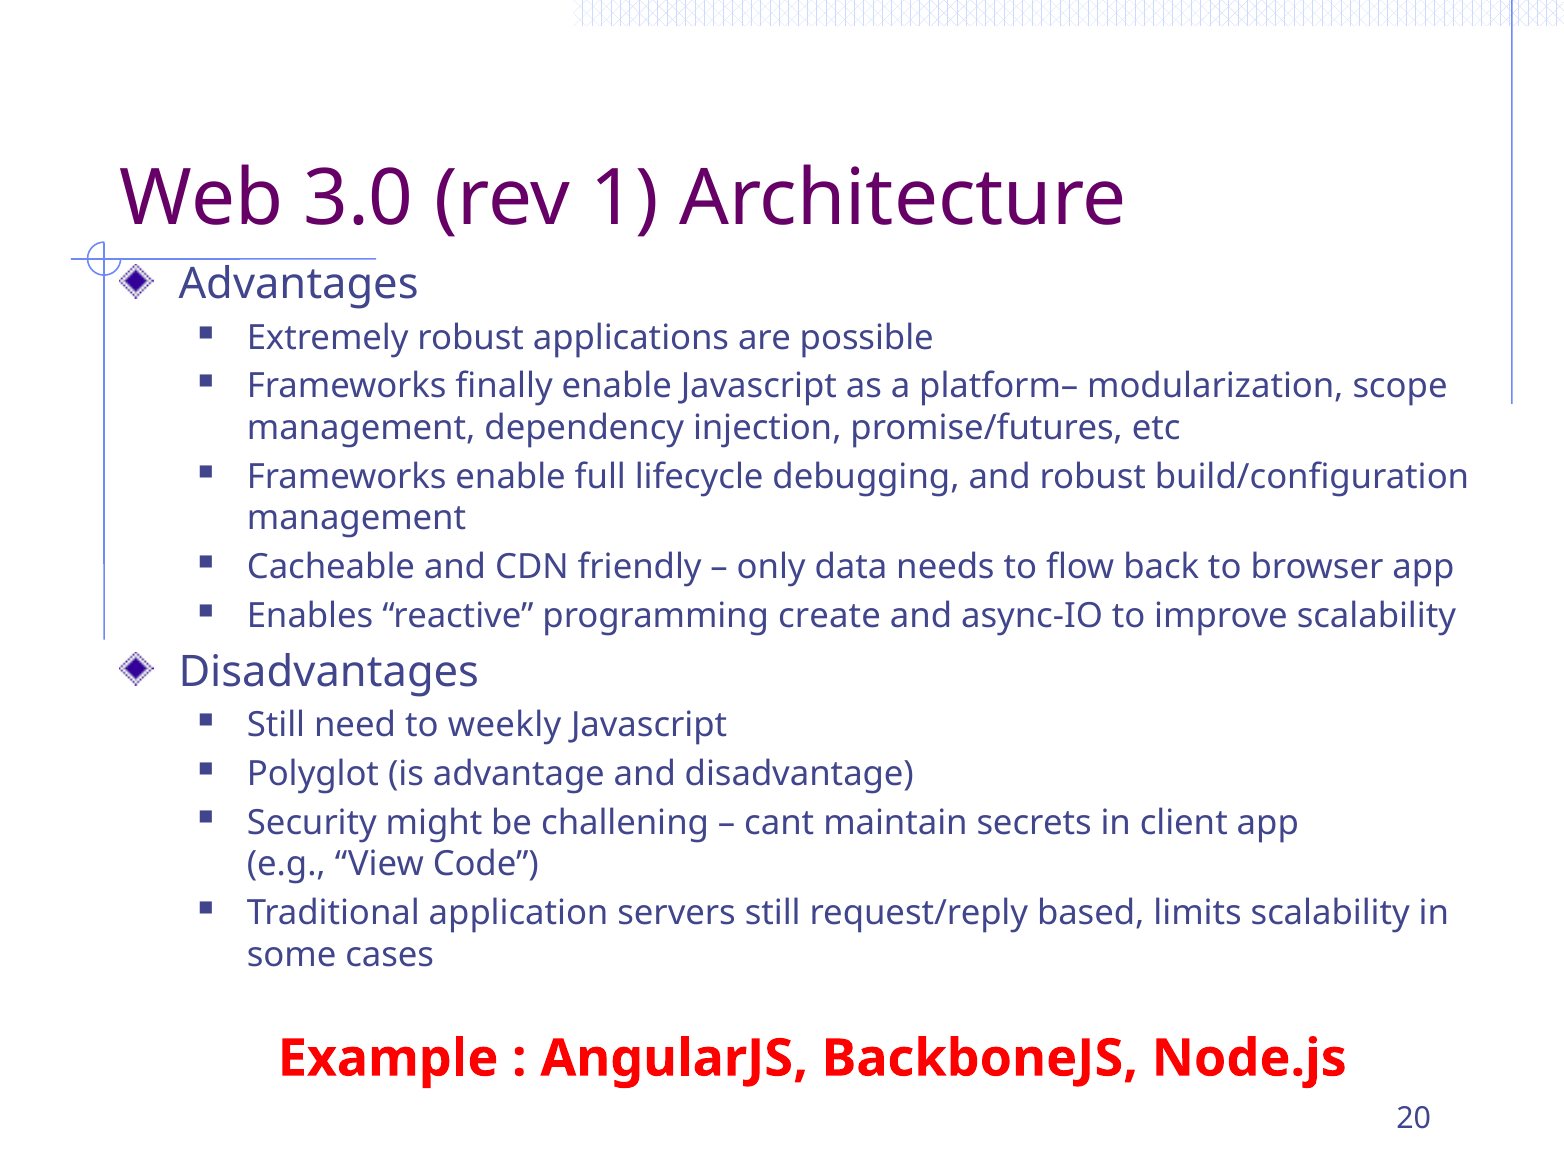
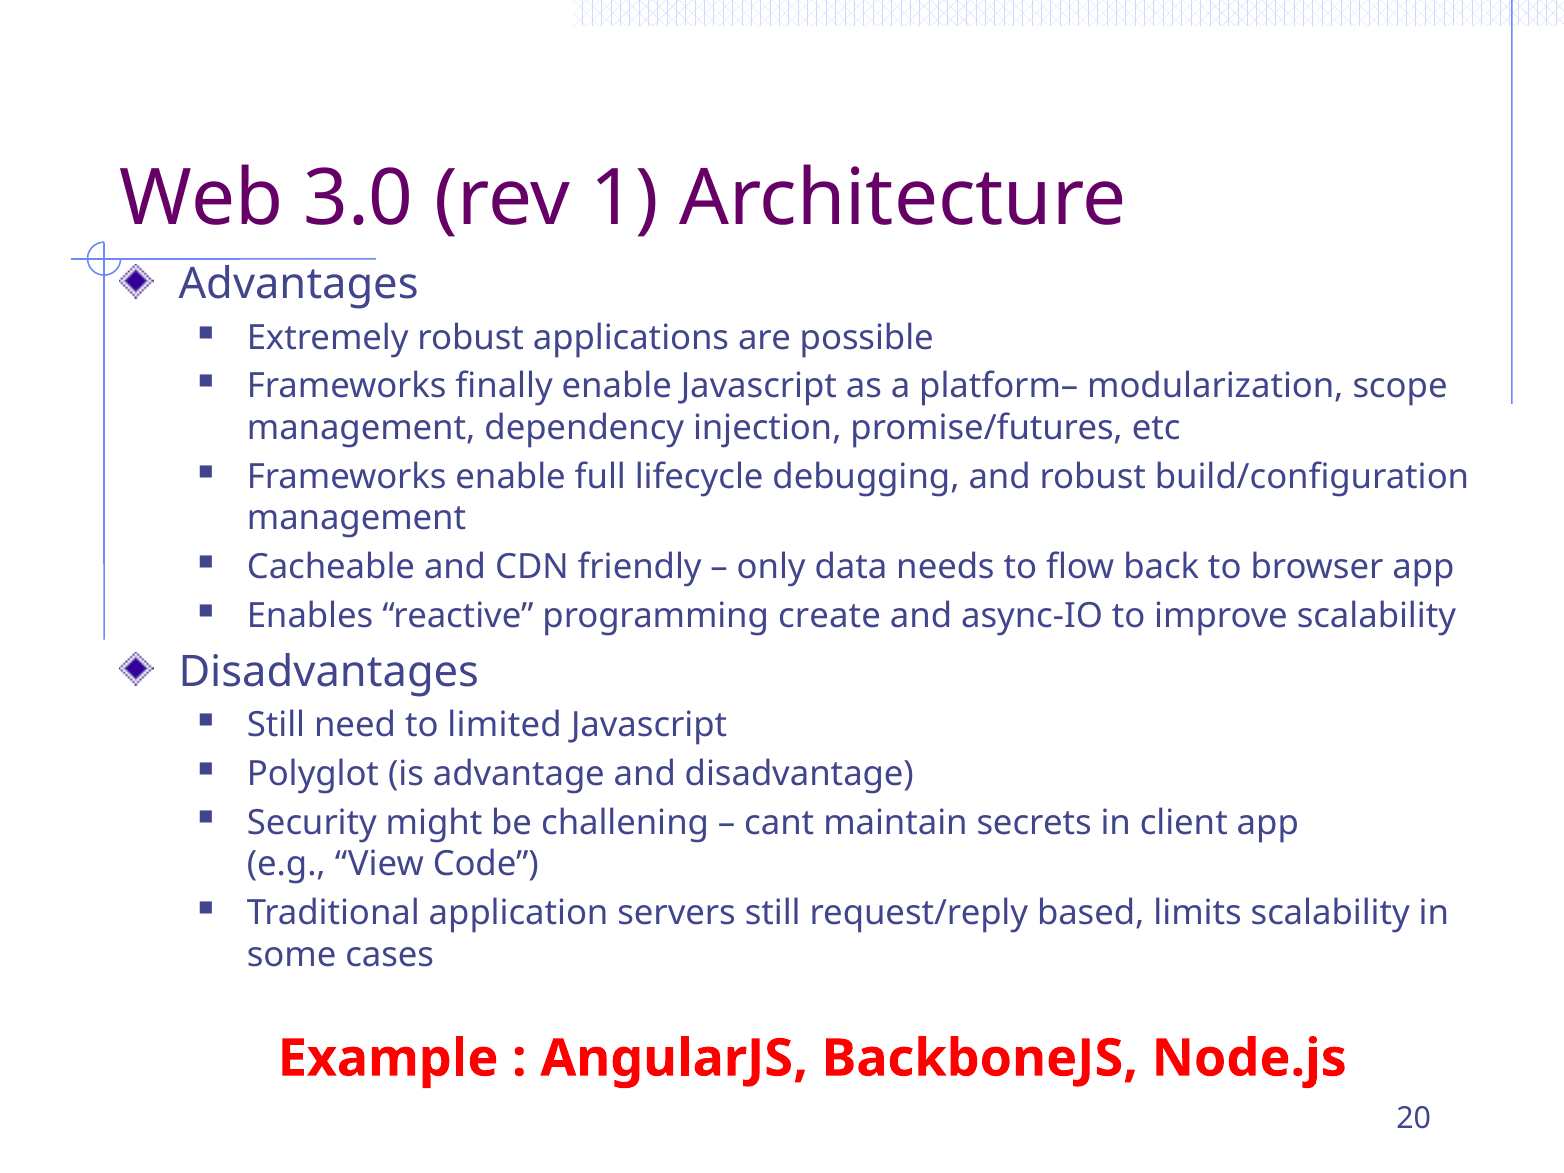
weekly: weekly -> limited (505, 725)
